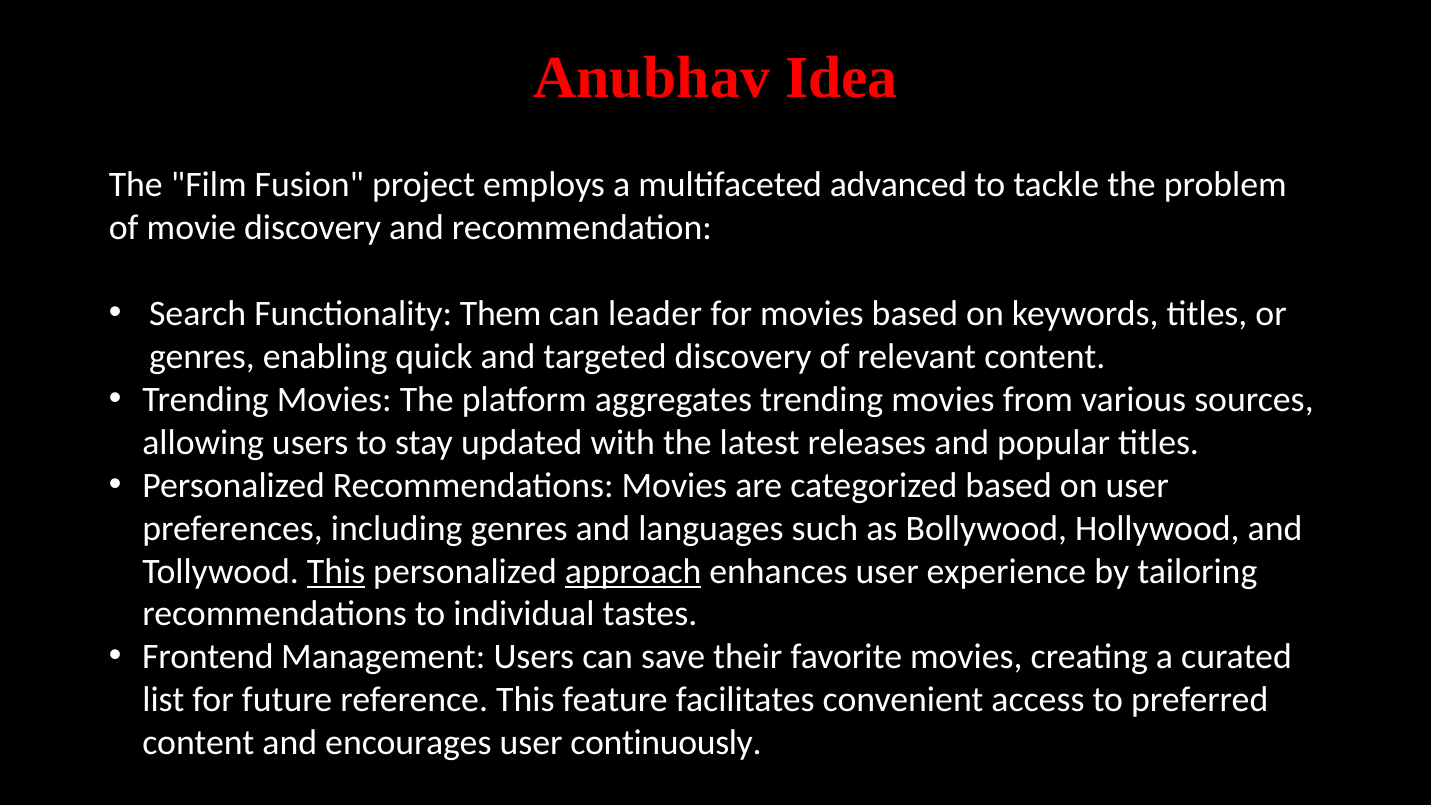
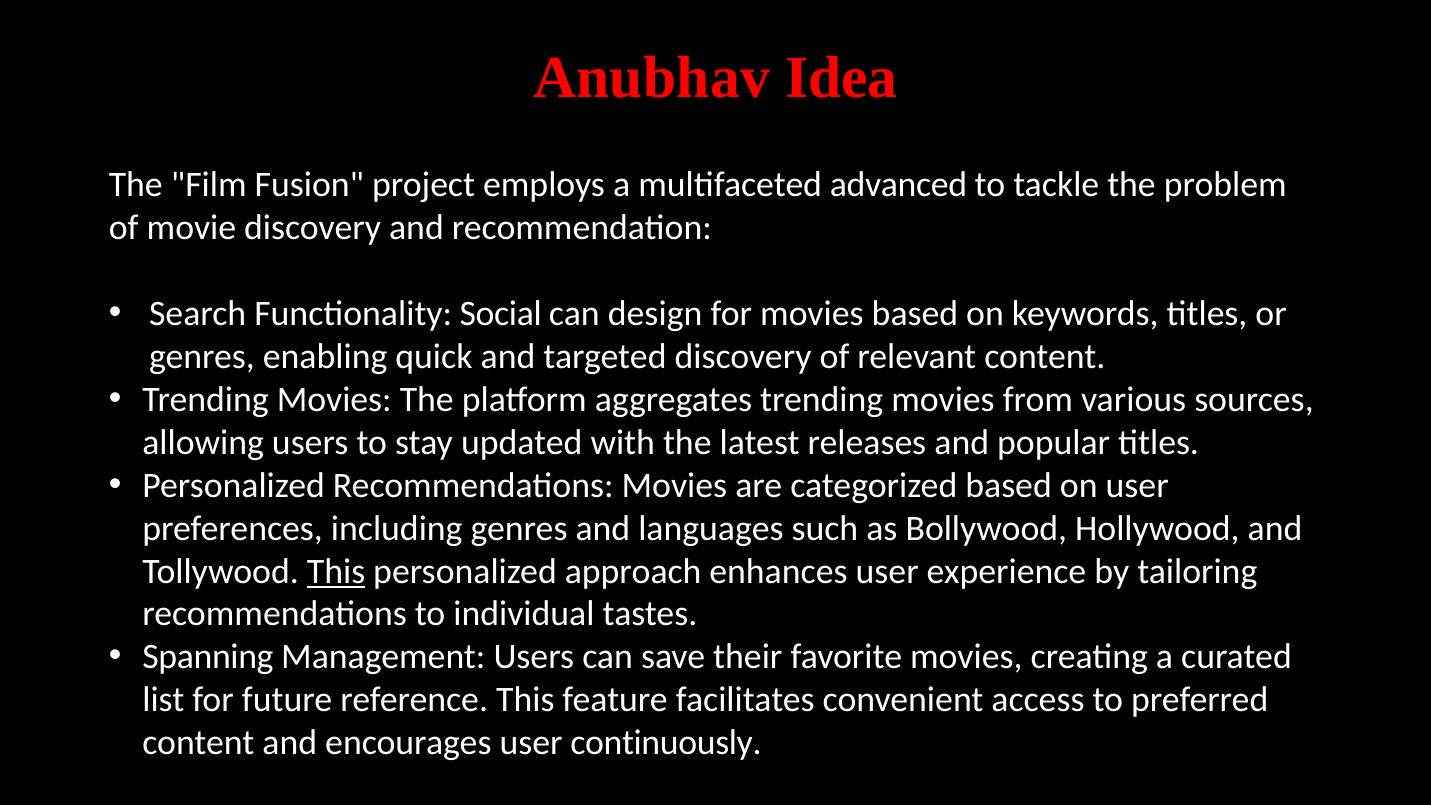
Them: Them -> Social (501, 314)
leader: leader -> design (655, 314)
approach underline: present -> none (633, 571)
Frontend: Frontend -> Spanning (208, 657)
